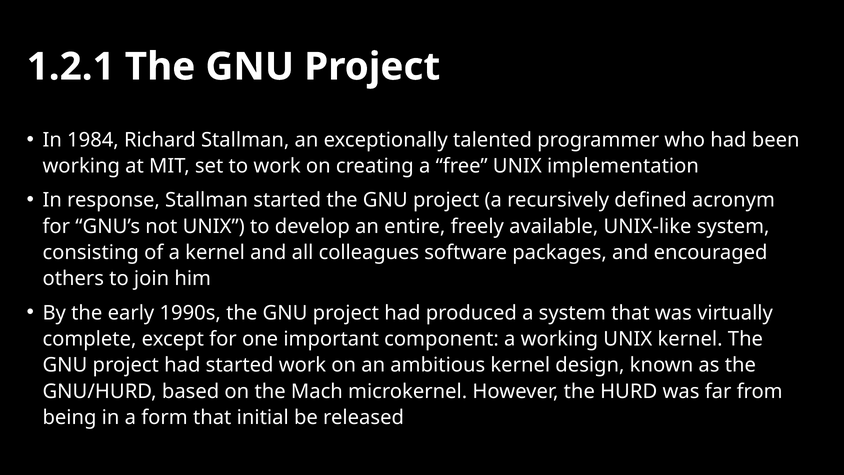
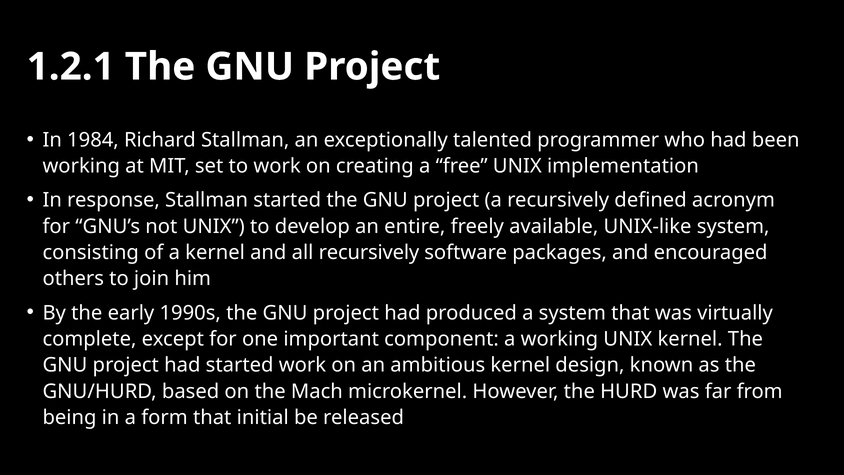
all colleagues: colleagues -> recursively (369, 252)
